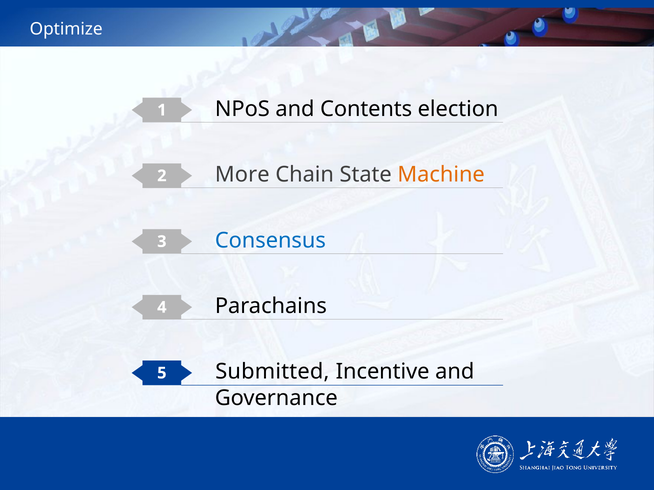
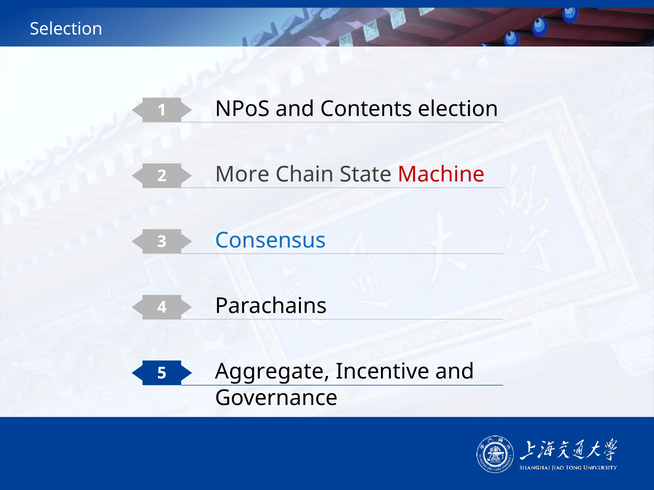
Optimize: Optimize -> Selection (66, 29)
Machine colour: orange -> red (441, 175)
Submitted: Submitted -> Aggregate (272, 372)
